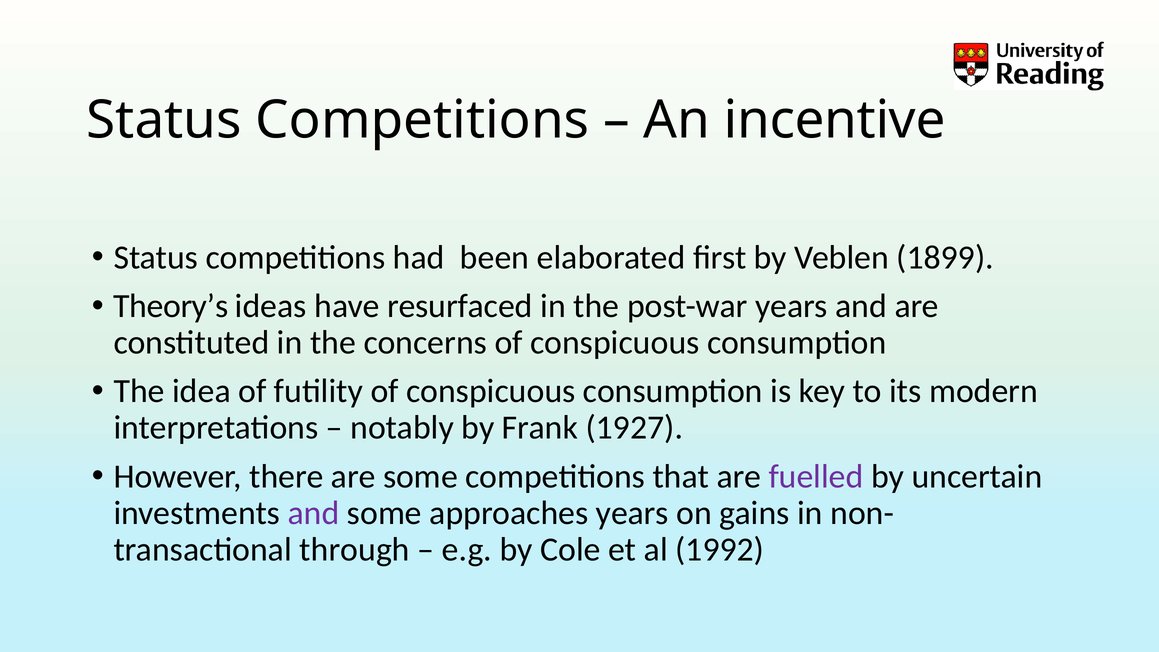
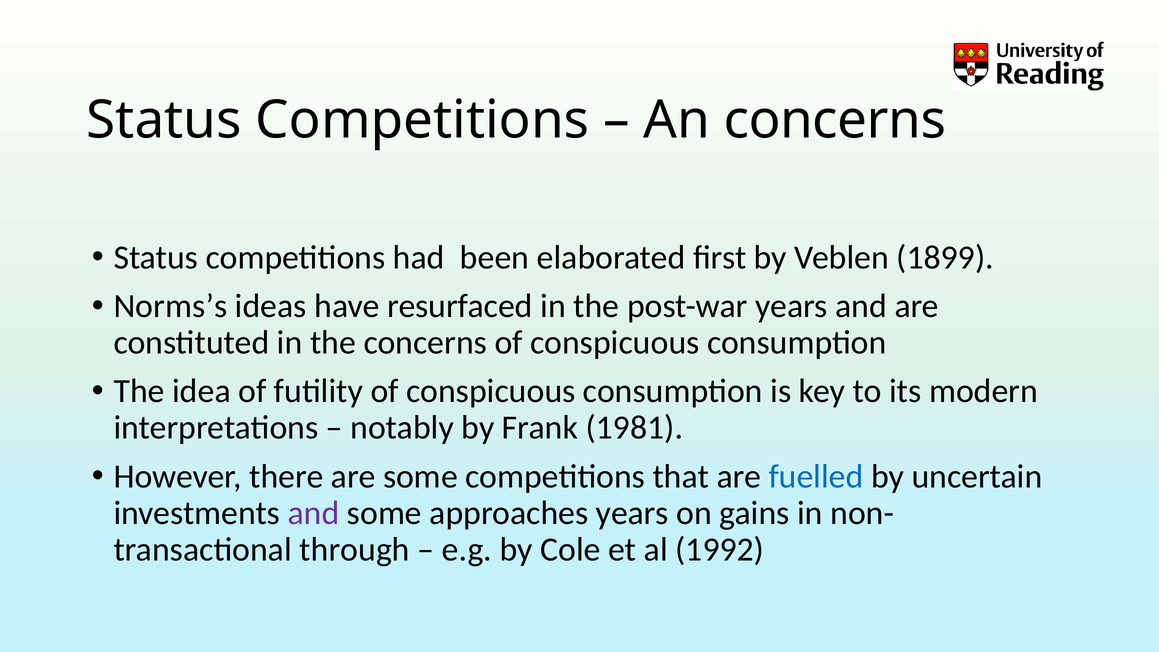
An incentive: incentive -> concerns (835, 120)
Theory’s: Theory’s -> Norms’s (170, 306)
1927: 1927 -> 1981 (634, 428)
fuelled colour: purple -> blue (816, 476)
